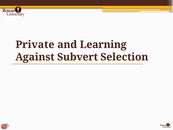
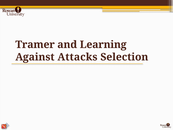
Private: Private -> Tramer (35, 45)
Subvert: Subvert -> Attacks (77, 57)
